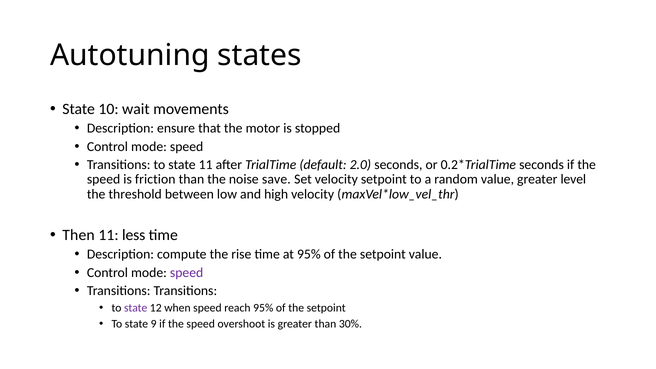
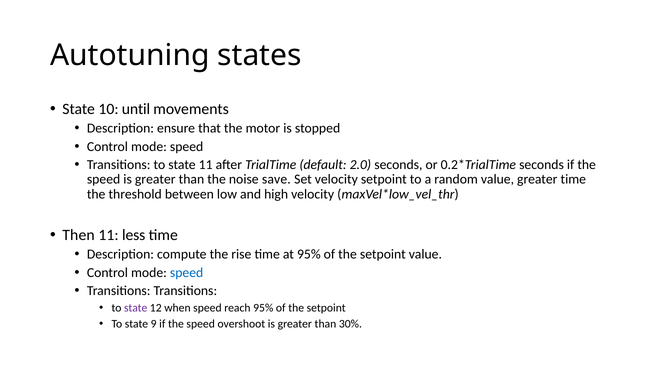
wait: wait -> until (136, 109)
speed is friction: friction -> greater (155, 179)
greater level: level -> time (573, 179)
speed colour: purple -> blue (187, 273)
